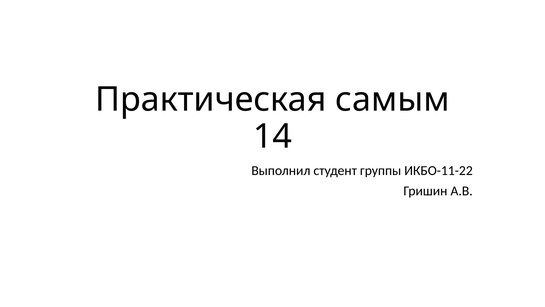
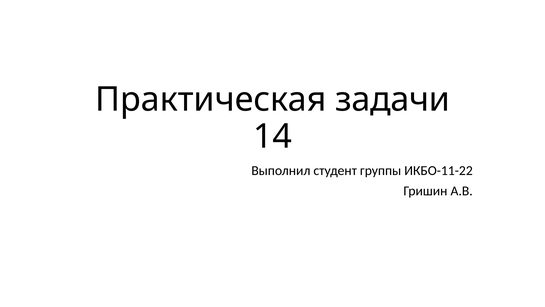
самым: самым -> задачи (393, 99)
